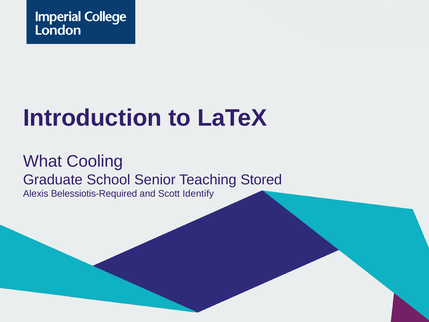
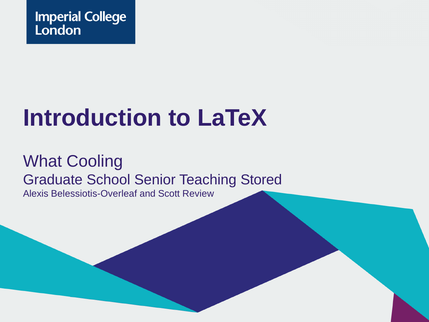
Belessiotis-Required: Belessiotis-Required -> Belessiotis-Overleaf (94, 194)
Identify: Identify -> Review (198, 194)
